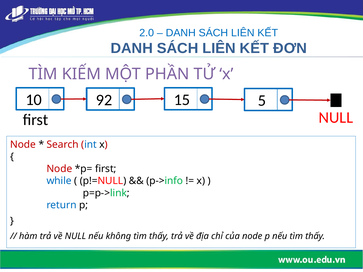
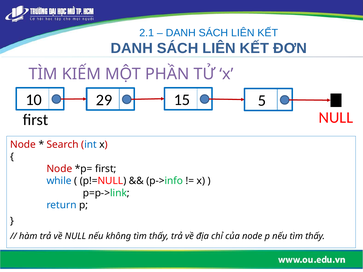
2.0: 2.0 -> 2.1 (147, 33)
92: 92 -> 29 (104, 100)
